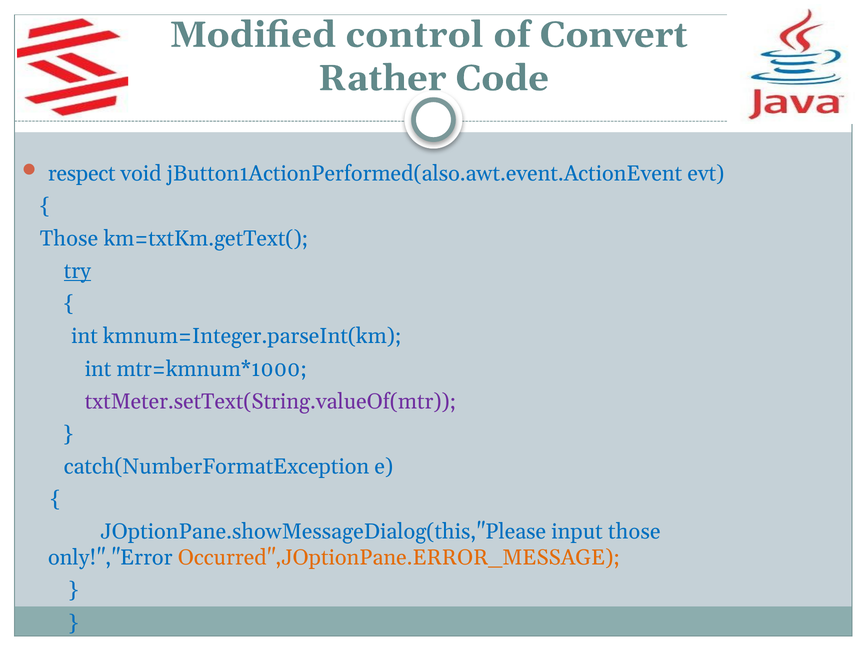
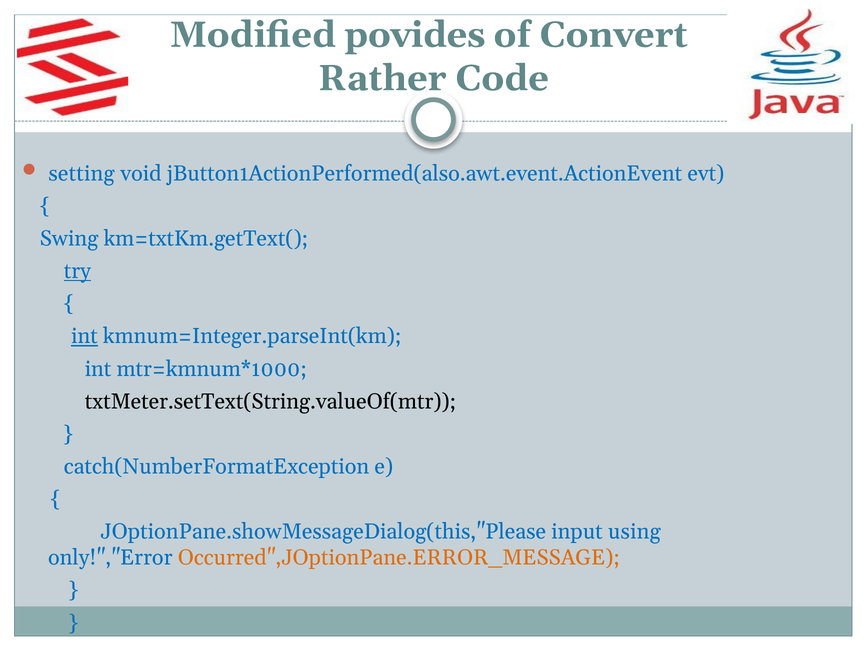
control: control -> povides (415, 35)
respect: respect -> setting (82, 173)
Those: Those -> Swing (69, 238)
int underline: none -> present (85, 336)
txtMeter.setText(String.valueOf(mtr colour: purple -> black (271, 401)
input those: those -> using (634, 531)
